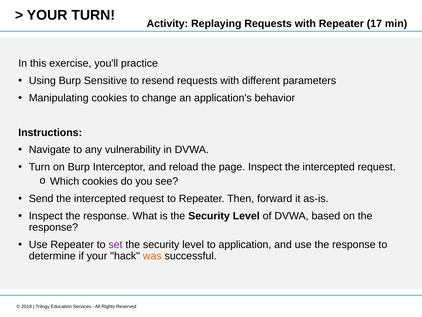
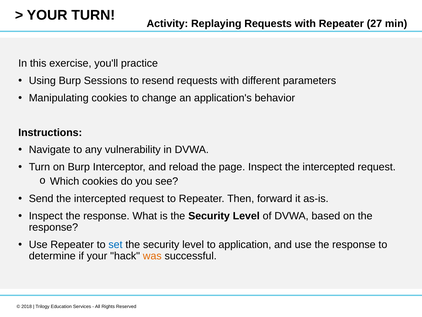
17: 17 -> 27 (374, 24)
Sensitive: Sensitive -> Sessions (106, 81)
set colour: purple -> blue (115, 244)
